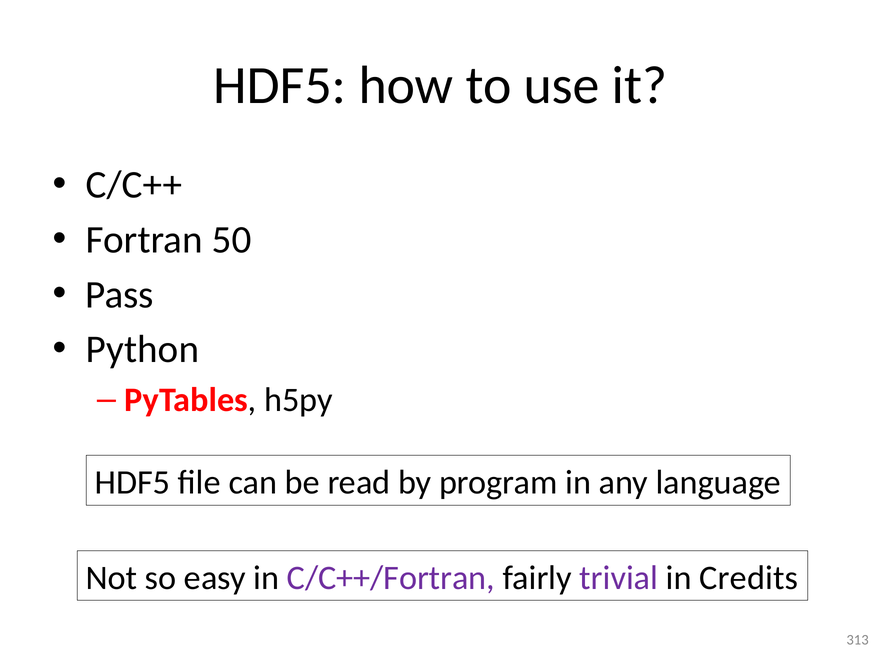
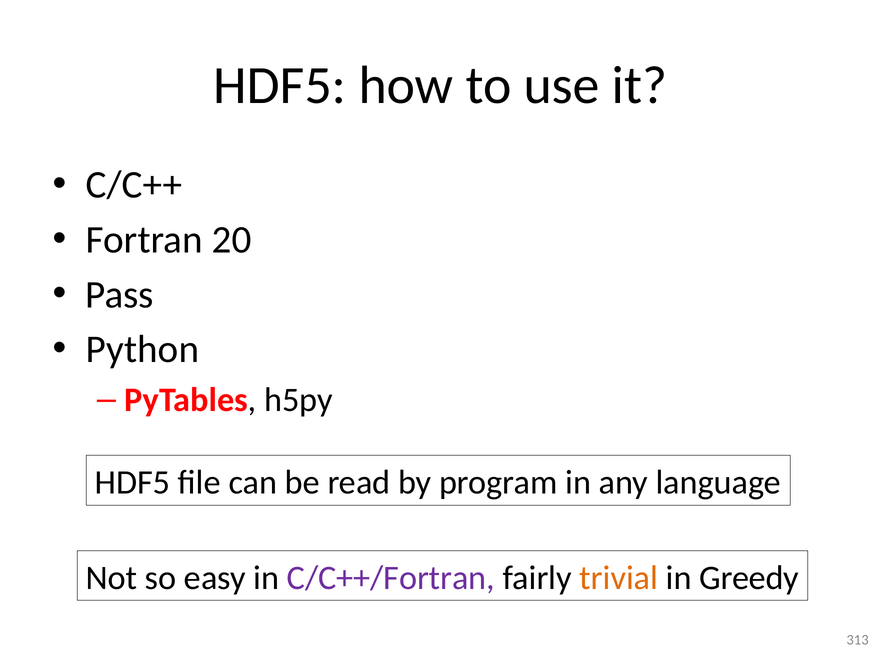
50: 50 -> 20 (232, 240)
trivial colour: purple -> orange (619, 578)
Credits: Credits -> Greedy (749, 578)
